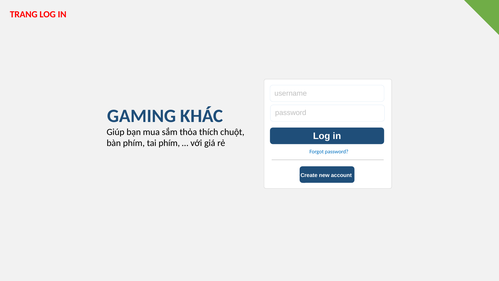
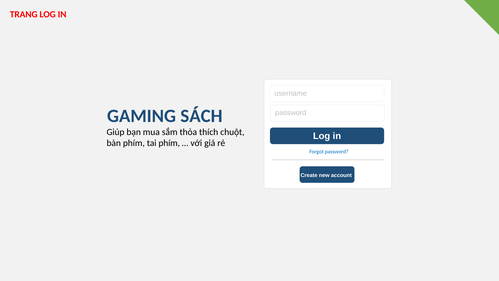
KHÁC: KHÁC -> SÁCH (202, 116)
